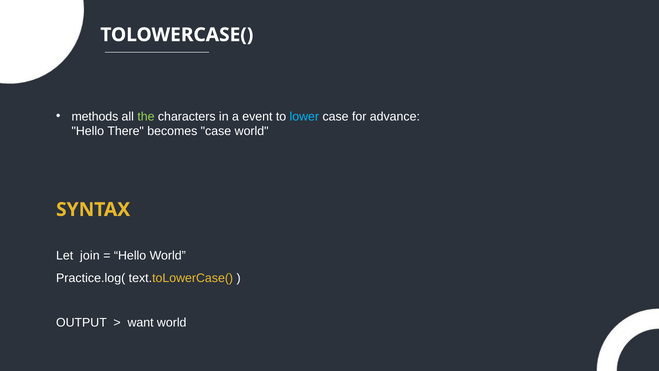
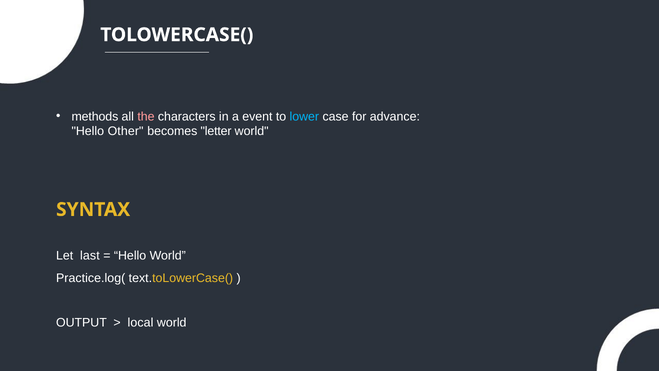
the colour: light green -> pink (146, 116)
There: There -> Other (126, 131)
becomes case: case -> letter (216, 131)
join: join -> last (90, 256)
want: want -> local (140, 322)
